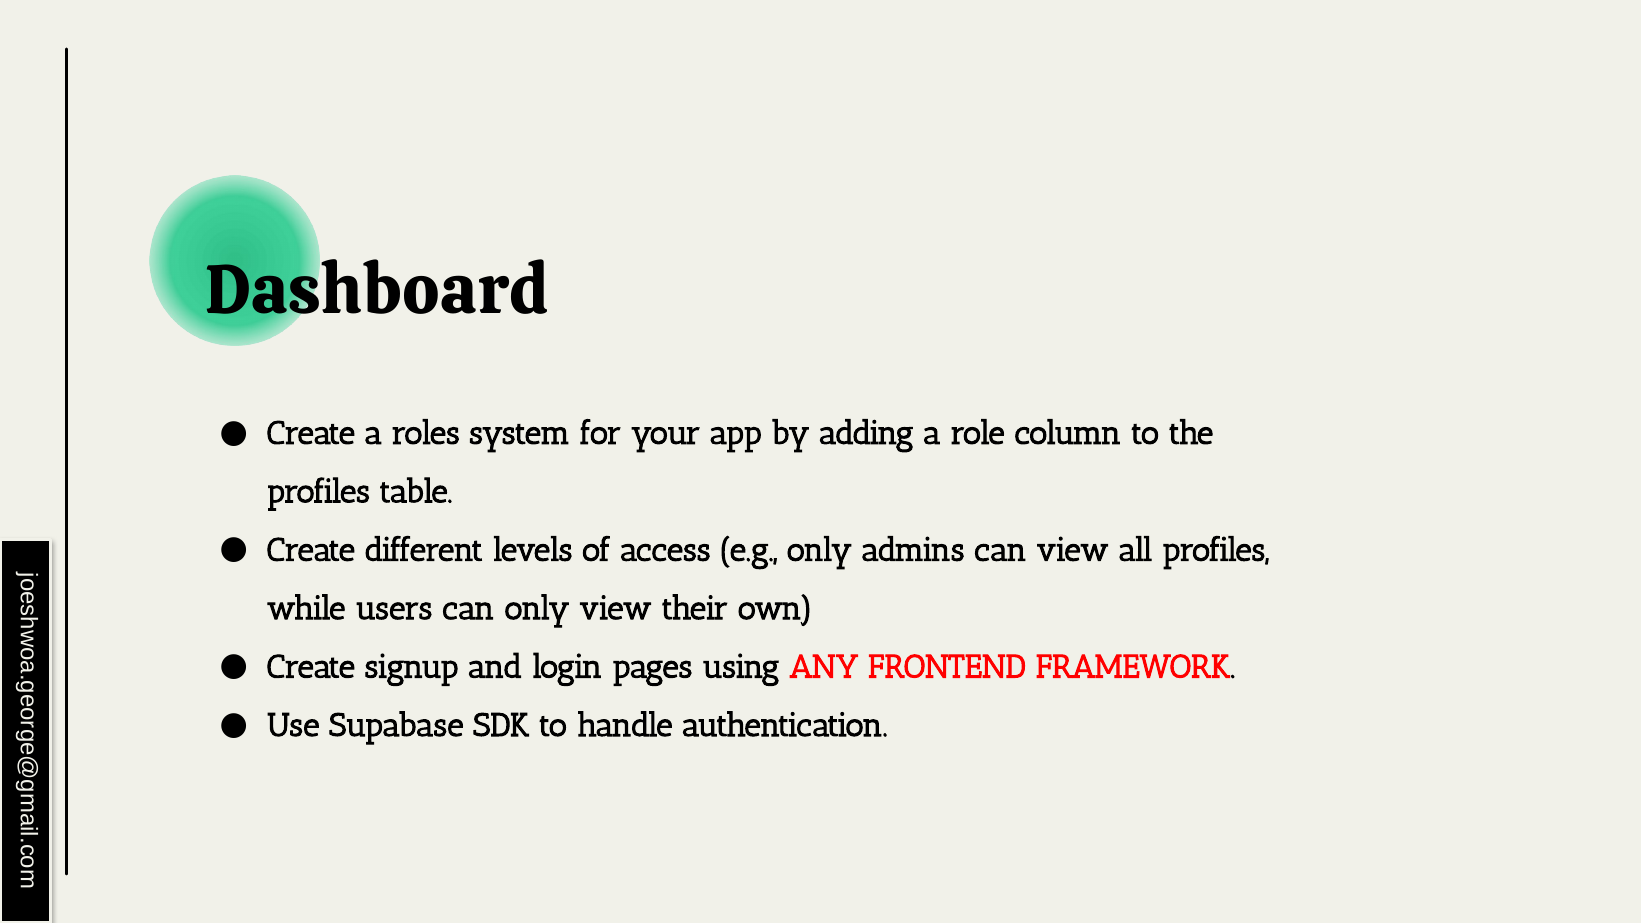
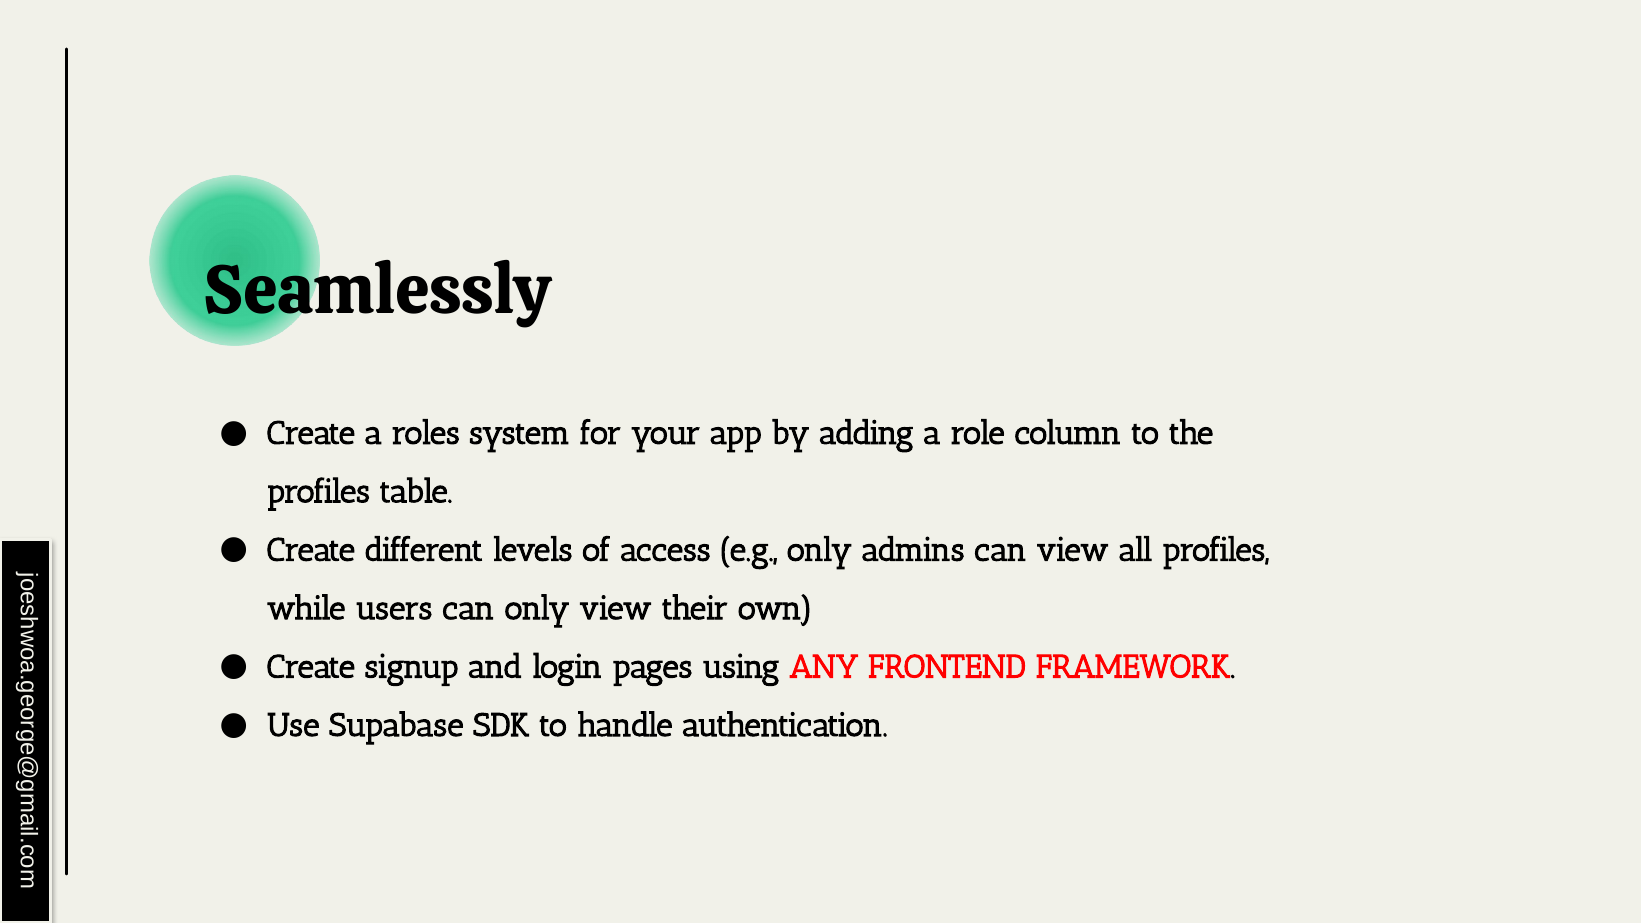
Dashboard: Dashboard -> Seamlessly (377, 291)
